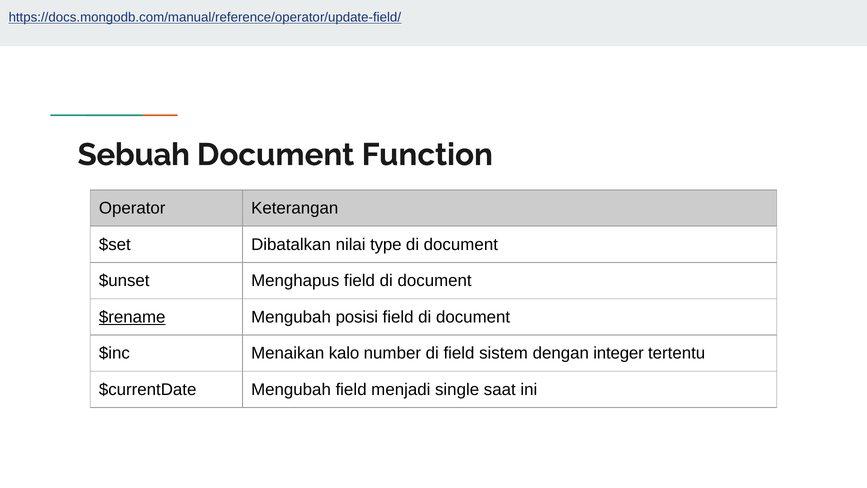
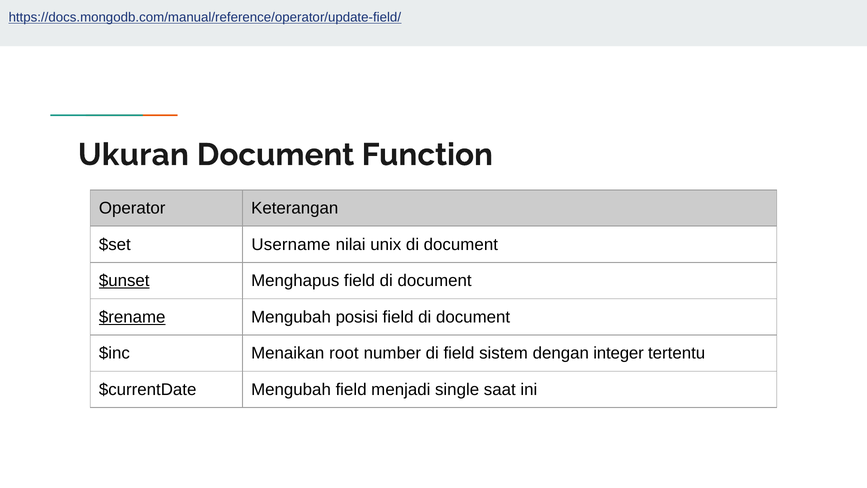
Sebuah: Sebuah -> Ukuran (133, 155)
Dibatalkan: Dibatalkan -> Username (291, 244)
type: type -> unix (386, 244)
$unset underline: none -> present (124, 281)
kalo: kalo -> root (344, 353)
